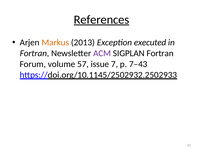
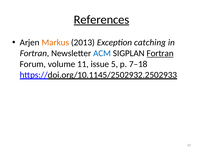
executed: executed -> catching (150, 43)
ACM colour: purple -> blue (102, 53)
Fortran underline: none -> present (160, 53)
57: 57 -> 11 (83, 64)
7: 7 -> 5 (115, 64)
7‒43: 7‒43 -> 7‒18 (138, 64)
